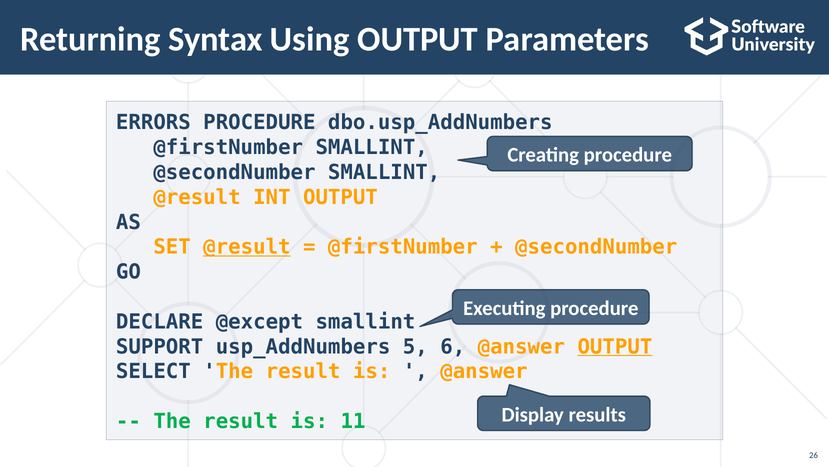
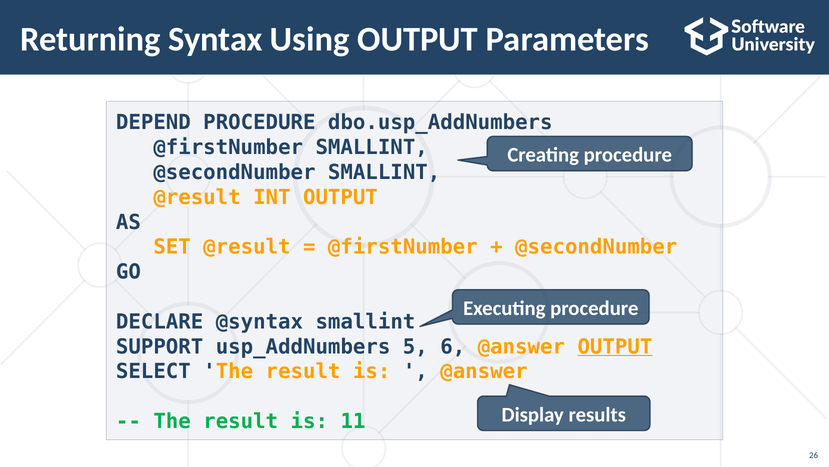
ERRORS: ERRORS -> DEPEND (153, 122)
@result underline: present -> none (247, 247)
@except: @except -> @syntax (259, 321)
